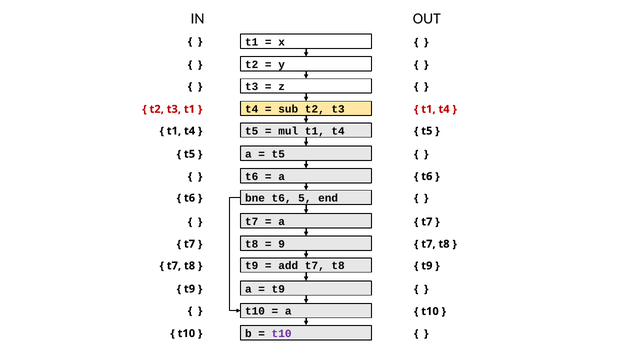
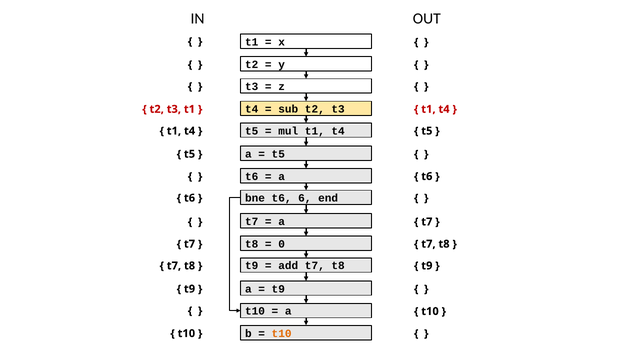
5: 5 -> 6 (305, 198)
9: 9 -> 0 (282, 244)
t10 colour: purple -> orange (282, 333)
